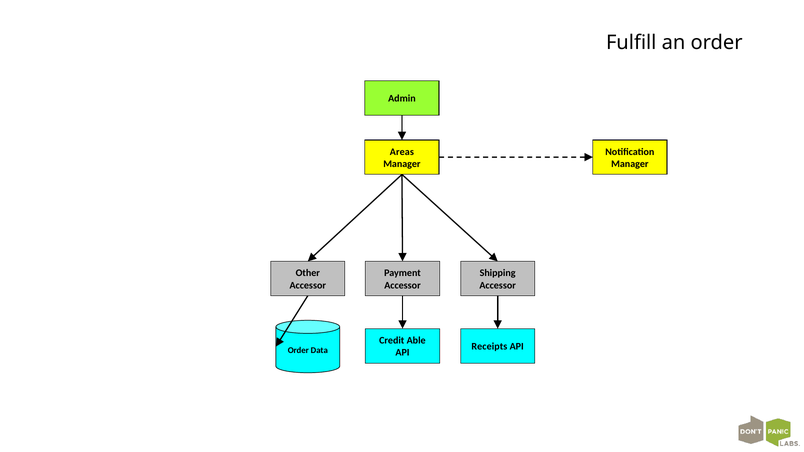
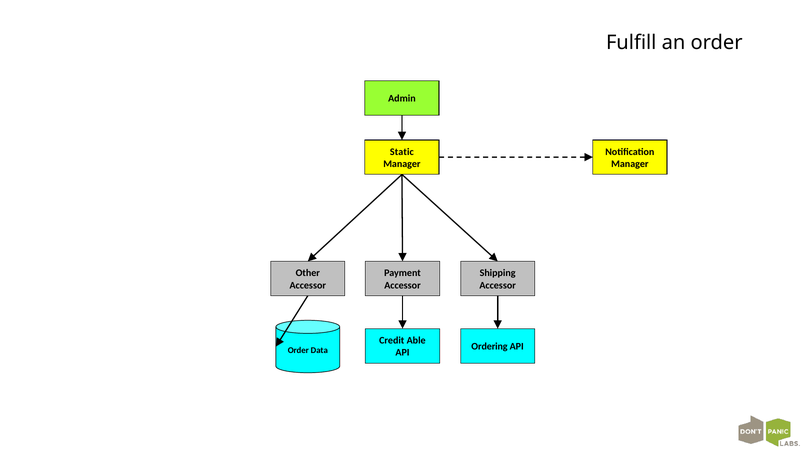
Areas: Areas -> Static (402, 152)
Receipts: Receipts -> Ordering (490, 347)
